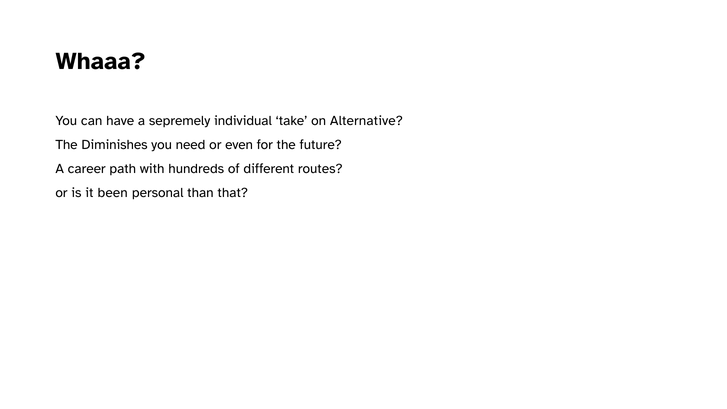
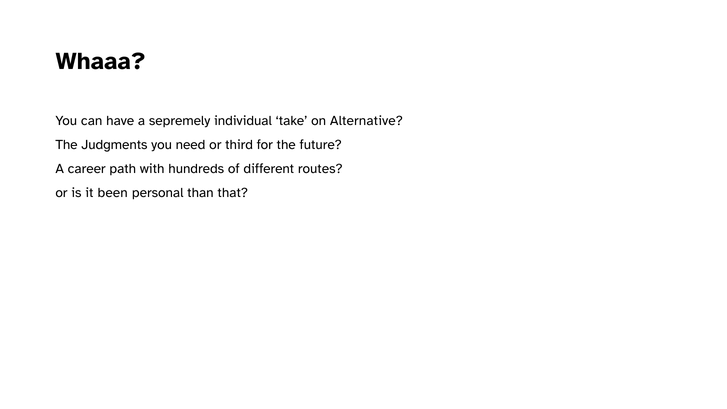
Diminishes: Diminishes -> Judgments (114, 145)
even: even -> third (239, 145)
